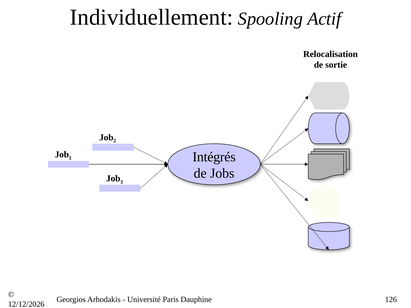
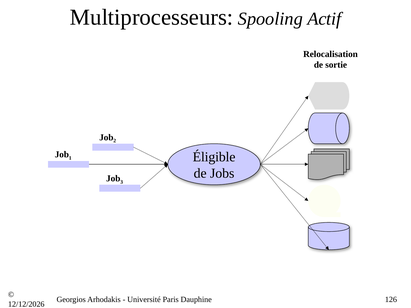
Individuellement: Individuellement -> Multiprocesseurs (152, 17)
Intégrés: Intégrés -> Éligible (214, 157)
